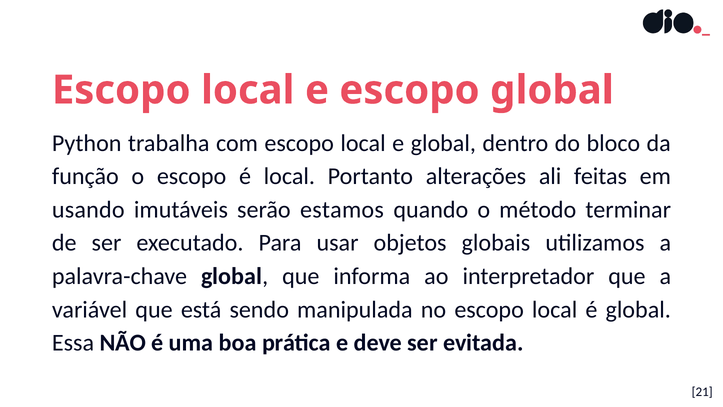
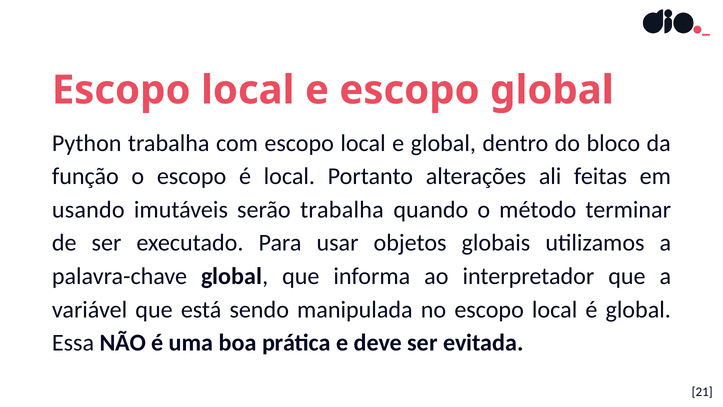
serão estamos: estamos -> trabalha (342, 210)
